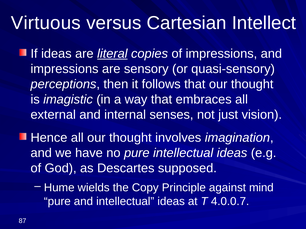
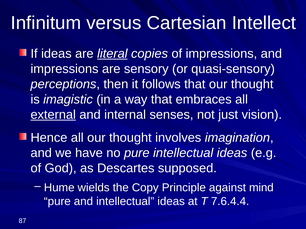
Virtuous: Virtuous -> Infinitum (46, 23)
external underline: none -> present (53, 115)
4.0.0.7: 4.0.0.7 -> 7.6.4.4 (230, 202)
